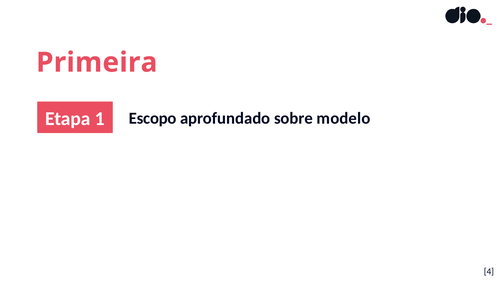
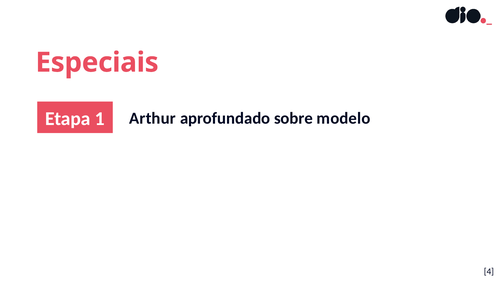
Primeira: Primeira -> Especiais (97, 62)
Escopo: Escopo -> Arthur (153, 118)
